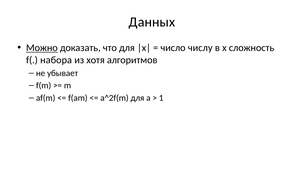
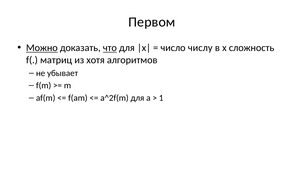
Данных: Данных -> Первом (152, 22)
что underline: none -> present (110, 48)
набора: набора -> матриц (56, 60)
